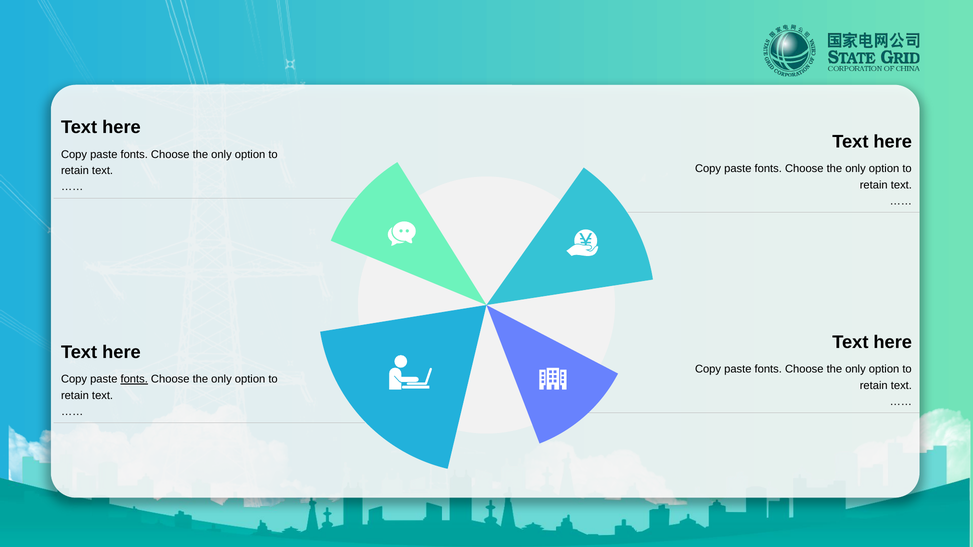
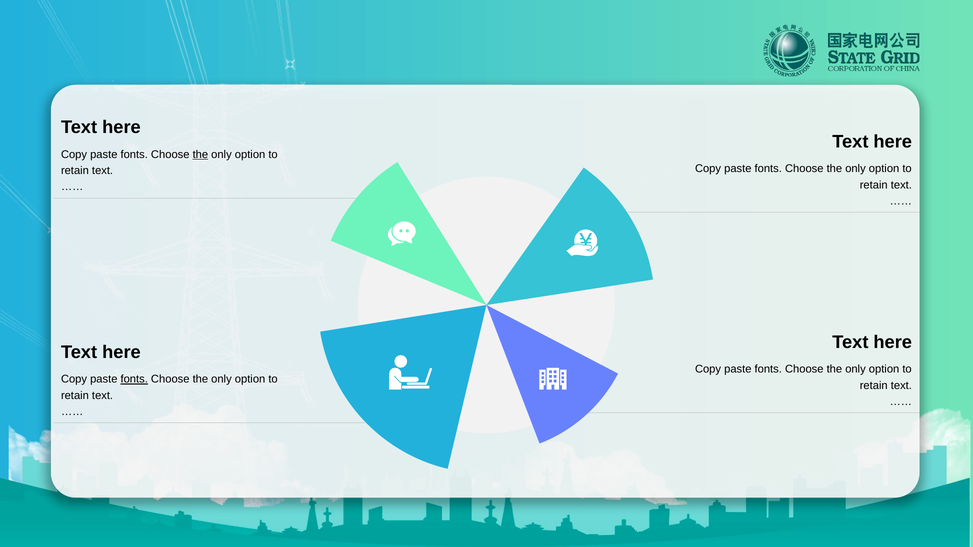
the underline: none -> present (200, 155)
